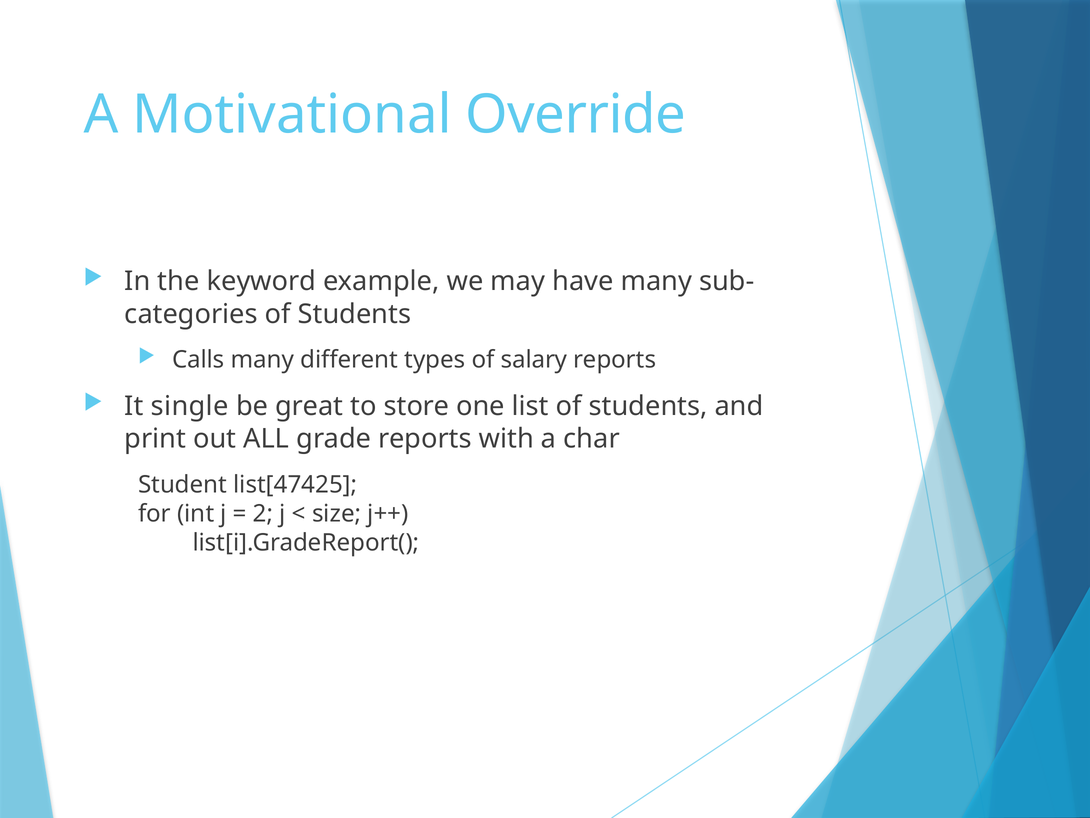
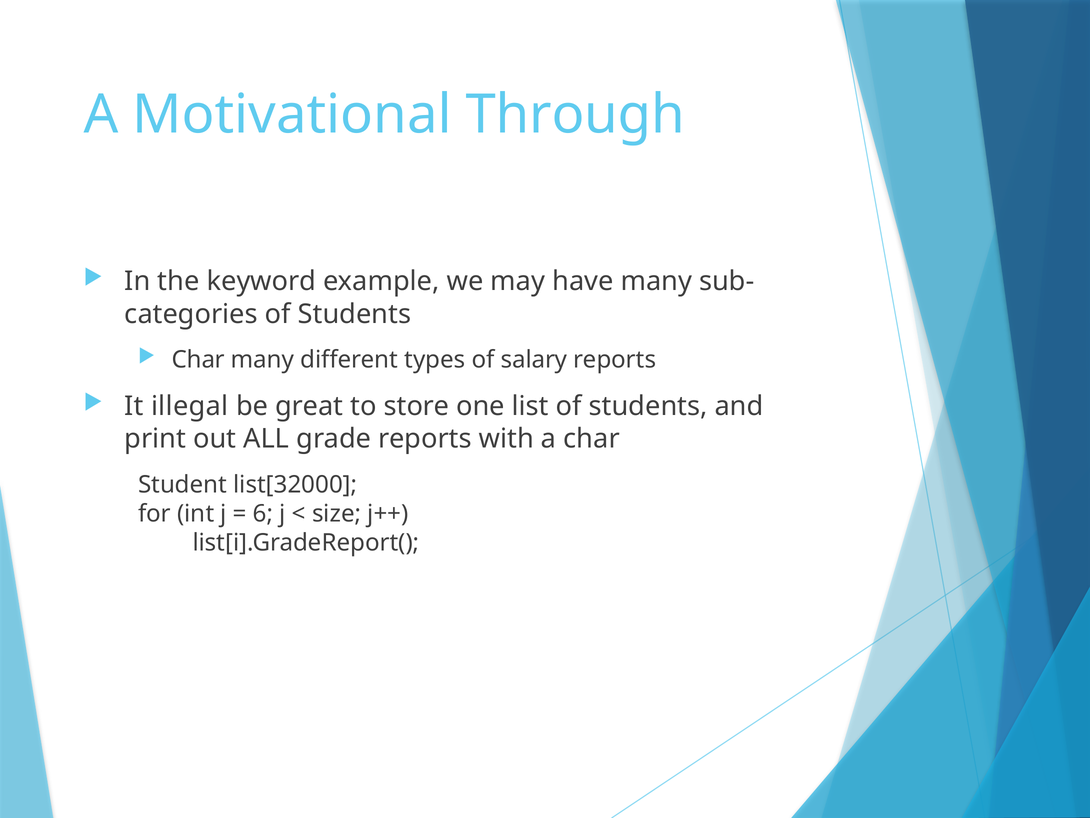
Override: Override -> Through (575, 115)
Calls: Calls -> Char (198, 360)
single: single -> illegal (190, 406)
list[47425: list[47425 -> list[32000 (295, 485)
2: 2 -> 6 (263, 514)
